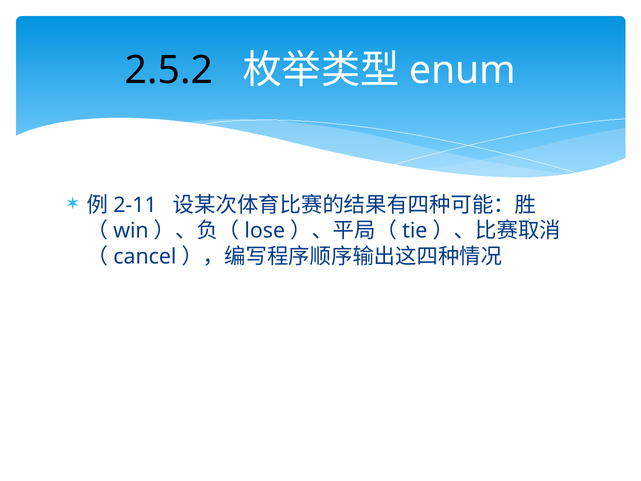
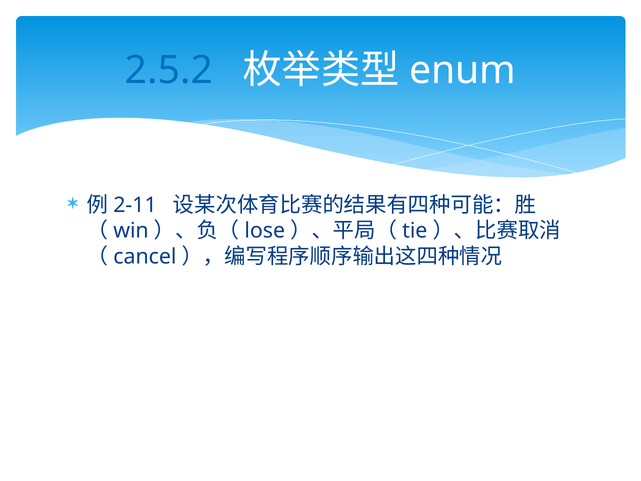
2.5.2 colour: black -> blue (169, 70)
